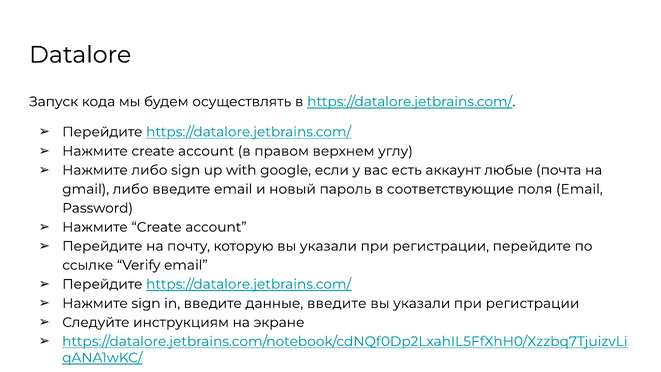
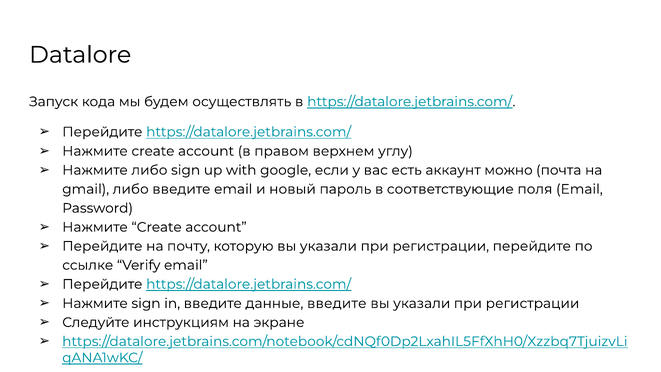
любые: любые -> можно (508, 170)
